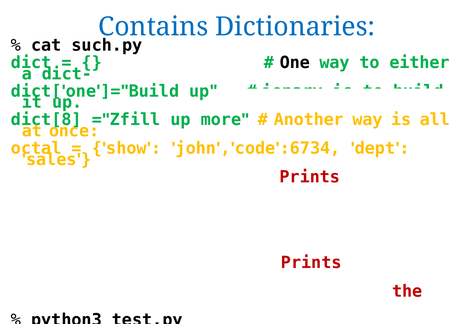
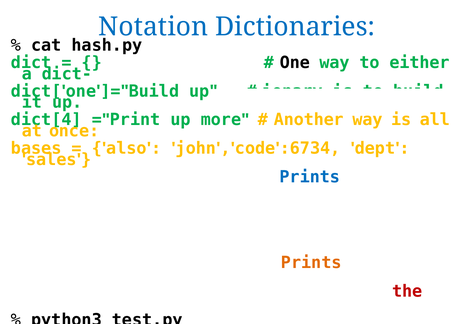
Contains: Contains -> Notation (153, 27)
such.py: such.py -> hash.py (107, 45)
dict[8: dict[8 -> dict[4 (46, 120)
Zfill: Zfill -> Print (135, 120)
octal: octal -> bases (36, 148)
show: show -> also (126, 148)
Prints colour: red -> blue (310, 177)
Prints colour: red -> orange (311, 263)
